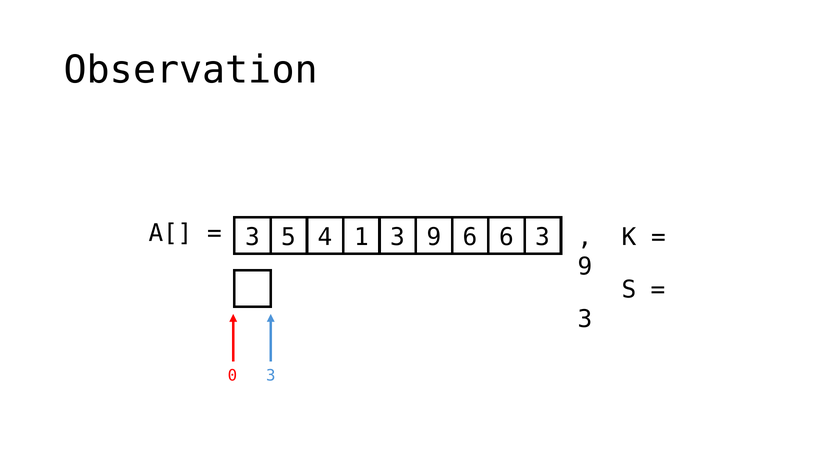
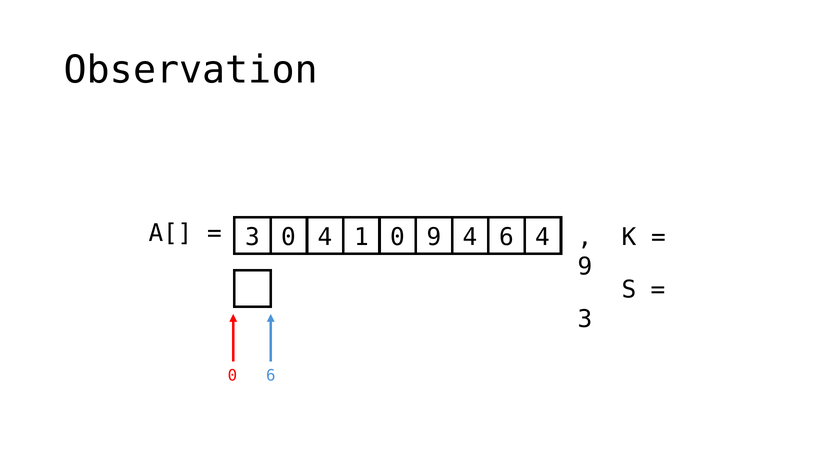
5: 5 -> 0 (289, 237)
1 3: 3 -> 0 (398, 237)
9 6: 6 -> 4 (470, 237)
6 3: 3 -> 4 (543, 237)
0 3: 3 -> 6 (271, 375)
